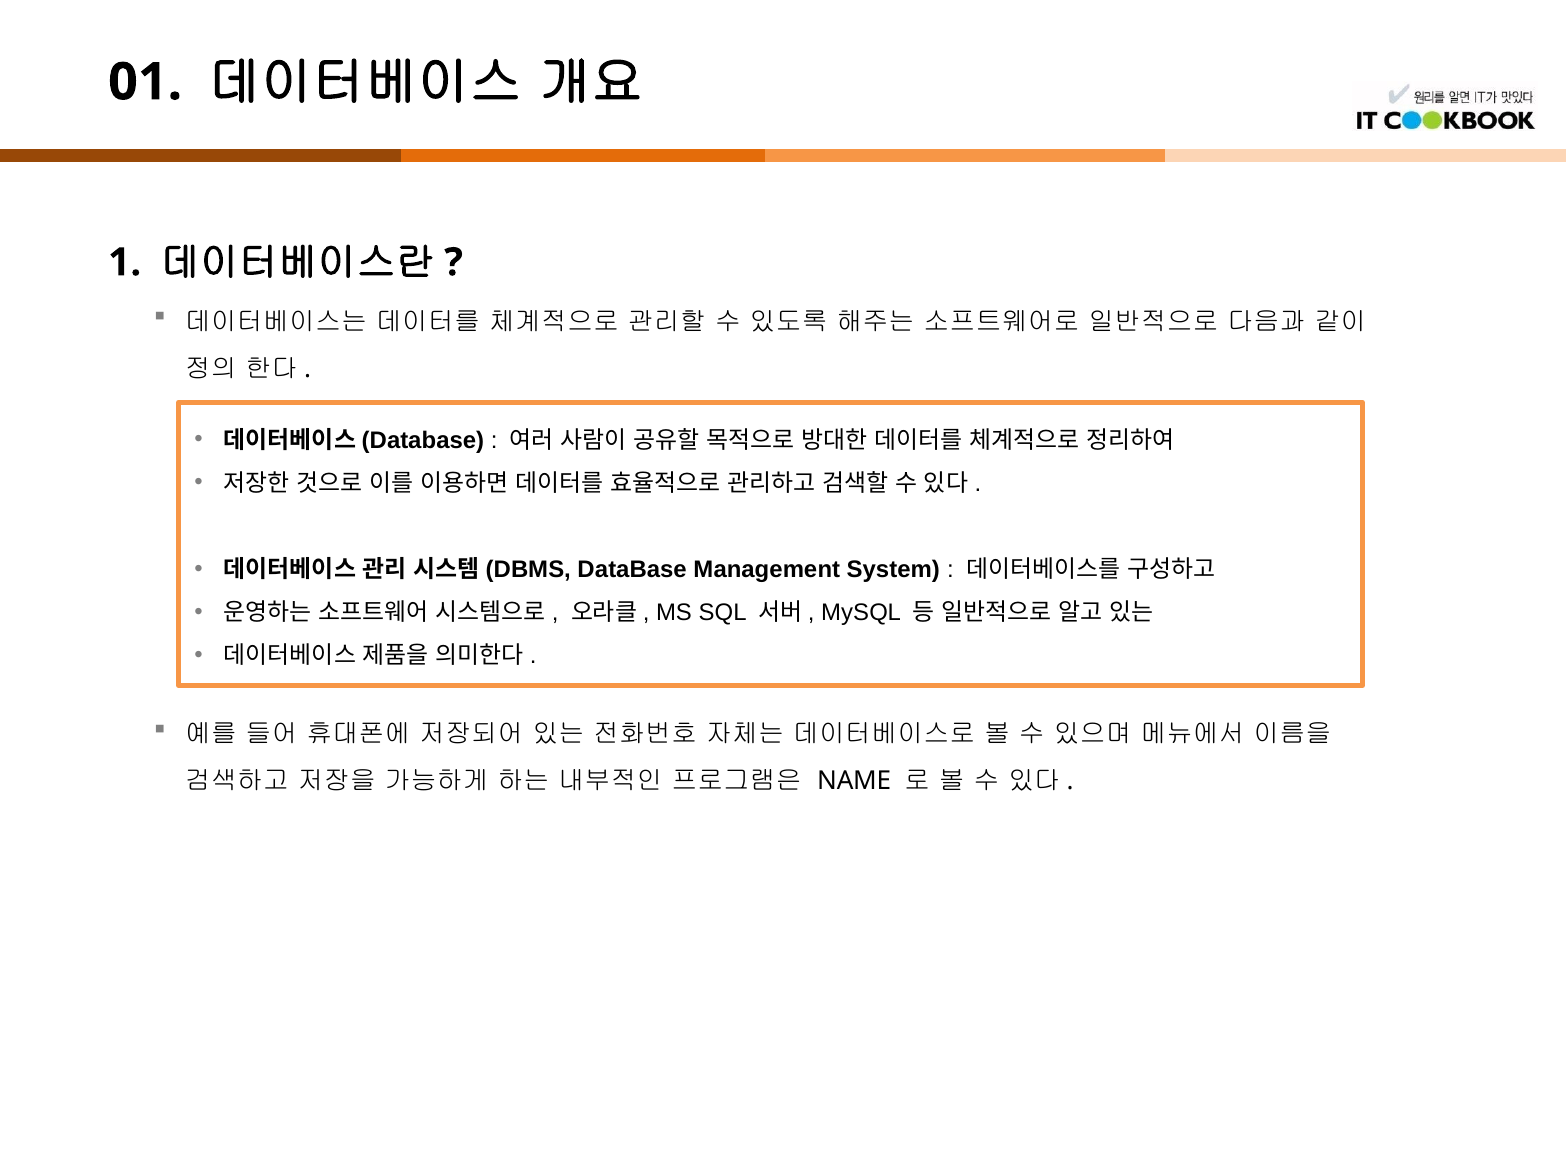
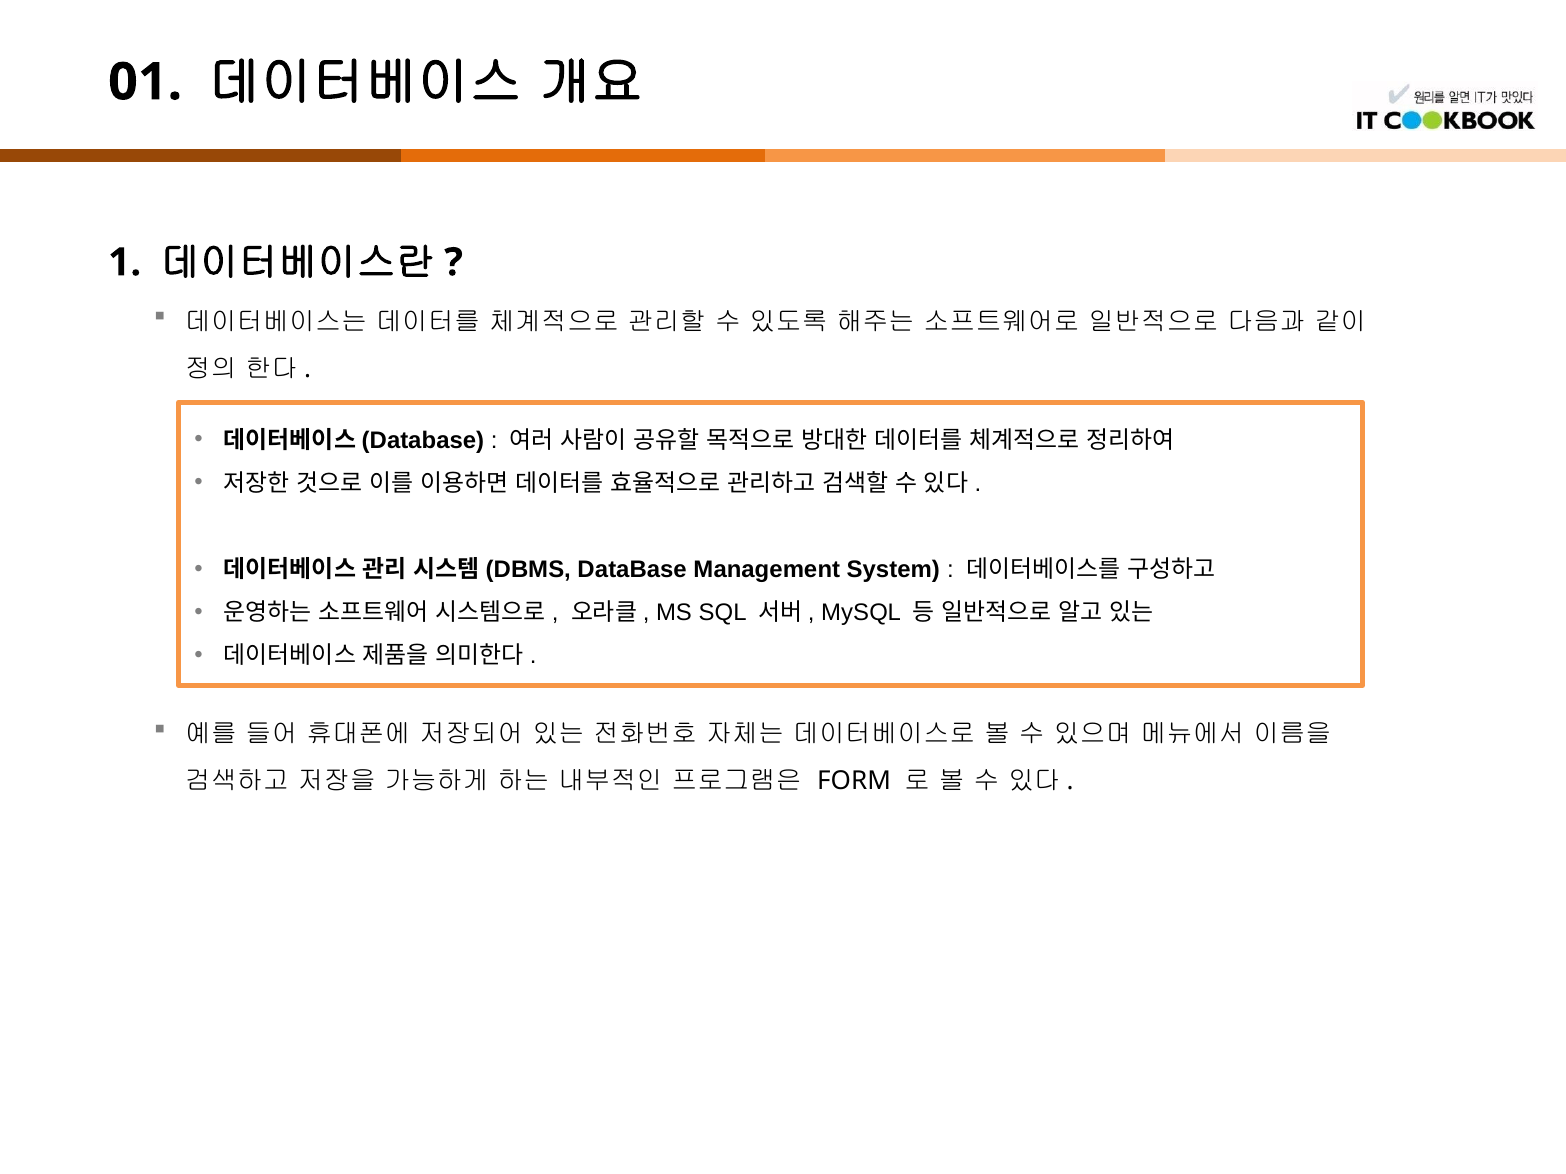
NAME: NAME -> FORM (854, 781)
